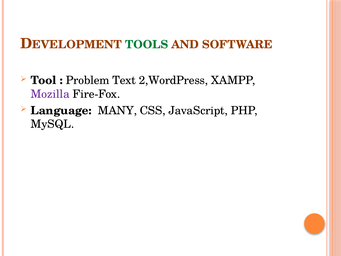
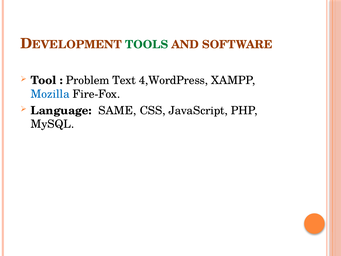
2,WordPress: 2,WordPress -> 4,WordPress (174, 80)
Mozilla colour: purple -> blue (50, 94)
MANY: MANY -> SAME (117, 110)
